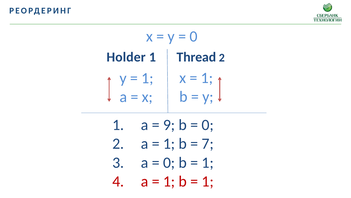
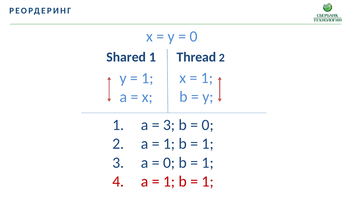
Holder: Holder -> Shared (126, 57)
9: 9 -> 3 (169, 125)
7: 7 -> 1 (208, 143)
